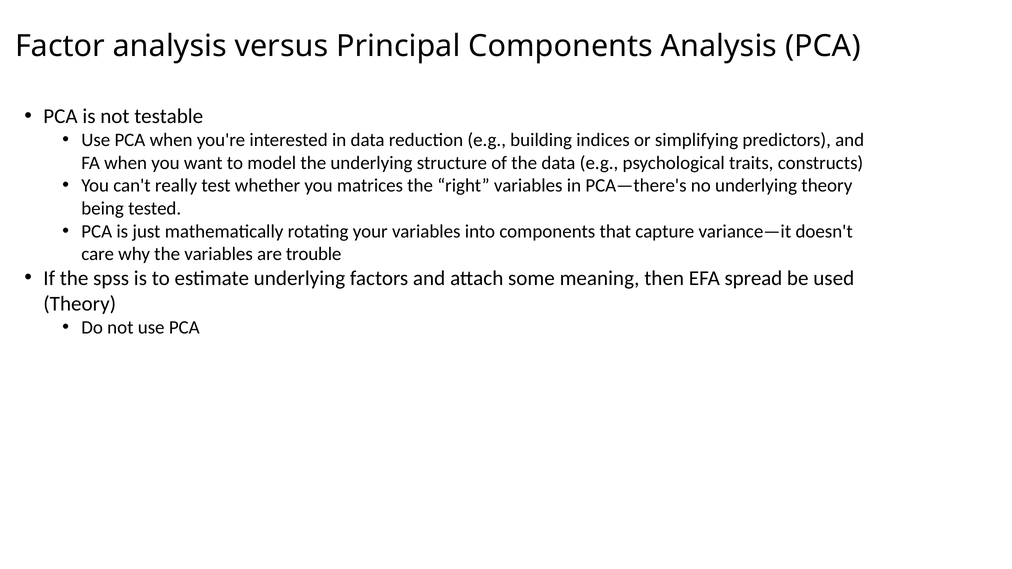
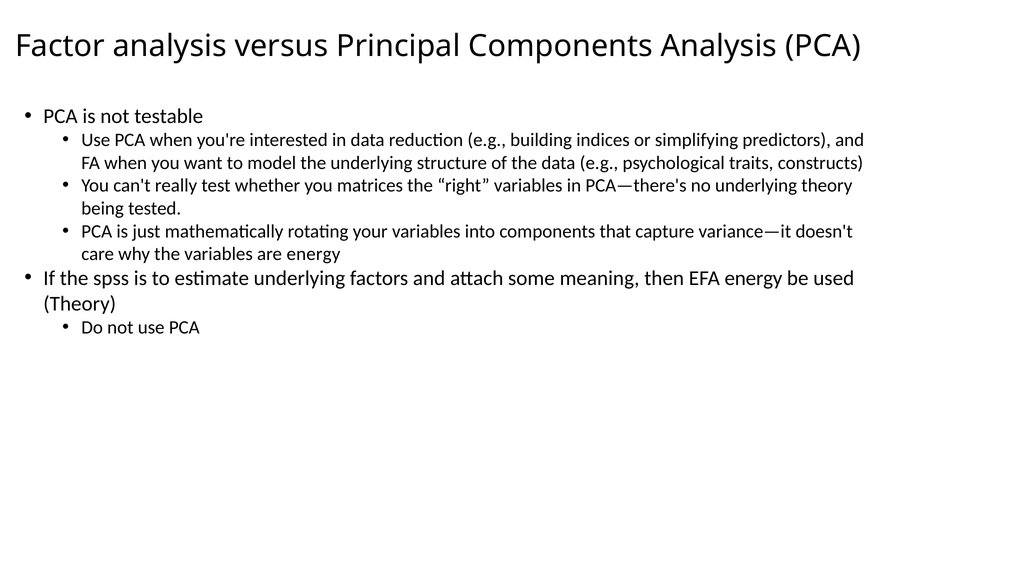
are trouble: trouble -> energy (313, 254)
EFA spread: spread -> energy (753, 278)
